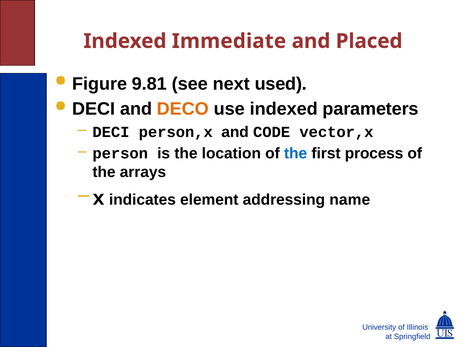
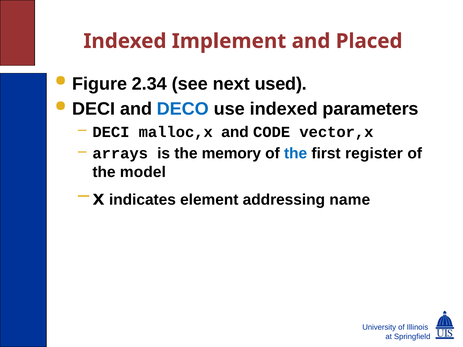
Immediate: Immediate -> Implement (229, 41)
9.81: 9.81 -> 2.34 (149, 84)
DECO colour: orange -> blue (183, 109)
person,x: person,x -> malloc,x (176, 132)
person: person -> arrays (120, 154)
location: location -> memory (231, 154)
process: process -> register (374, 154)
arrays: arrays -> model (143, 172)
